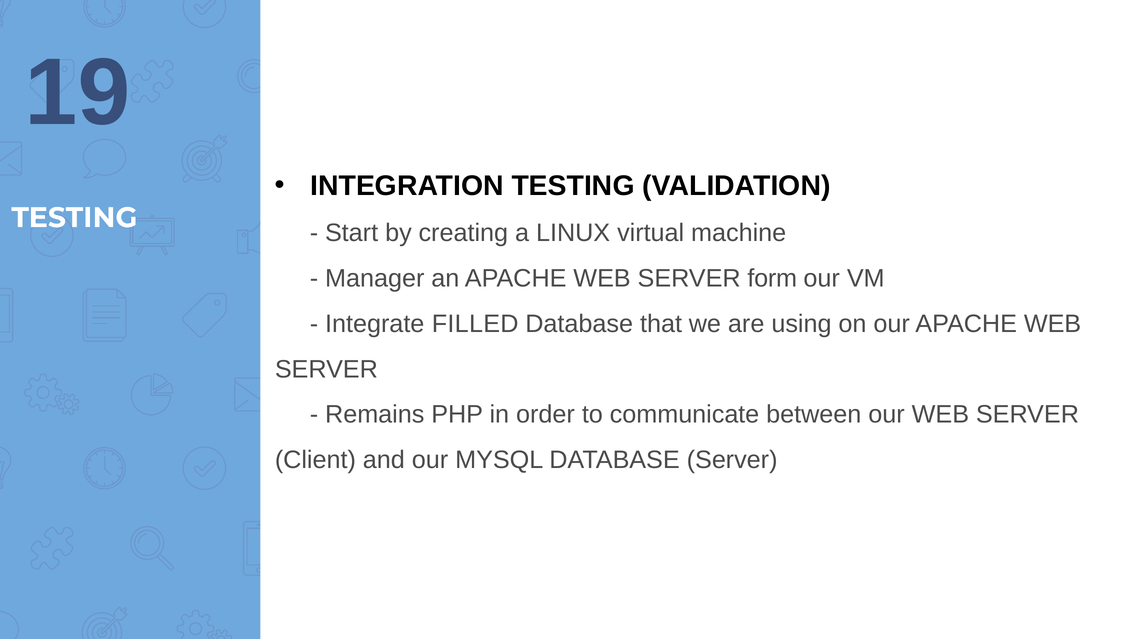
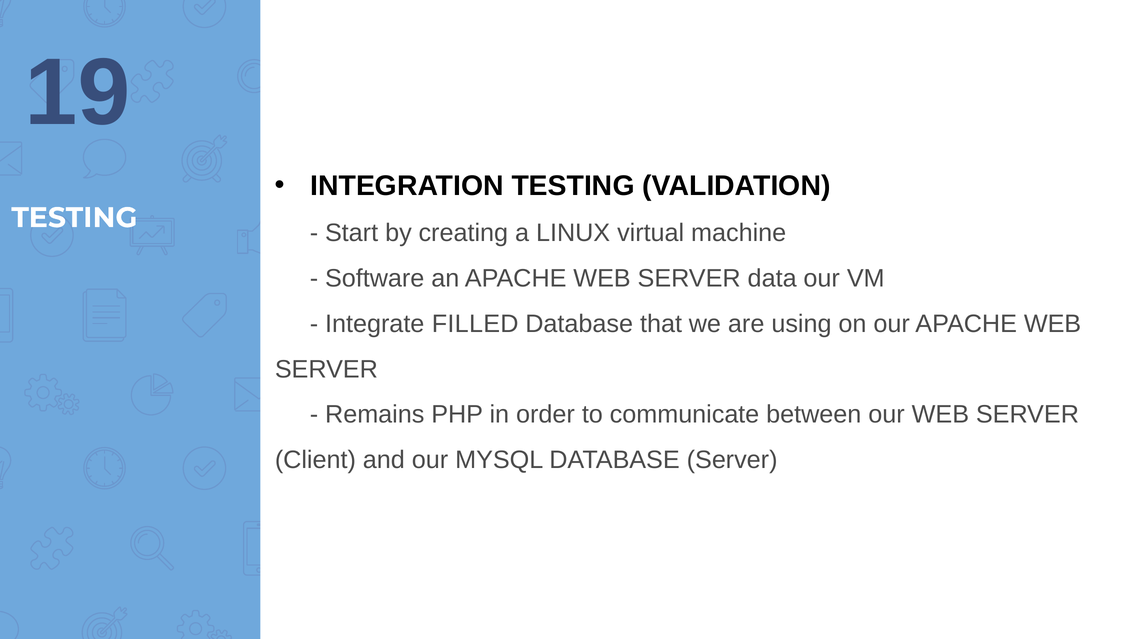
Manager: Manager -> Software (375, 278)
form: form -> data (772, 278)
